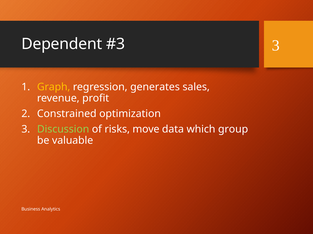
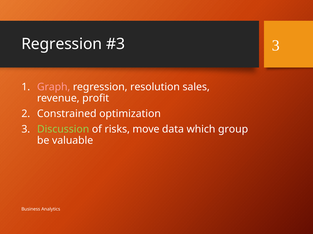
Dependent: Dependent -> Regression (62, 44)
Graph colour: yellow -> pink (54, 87)
generates: generates -> resolution (155, 87)
